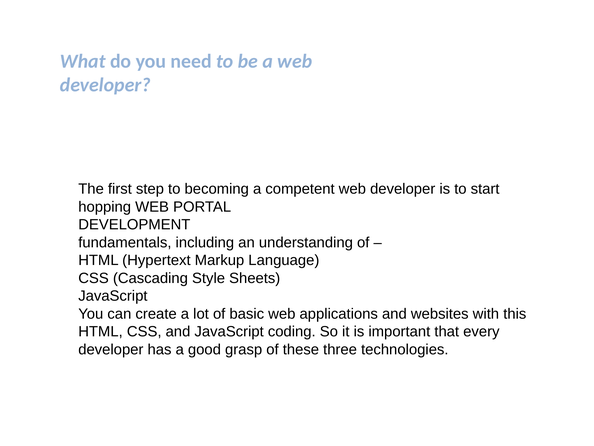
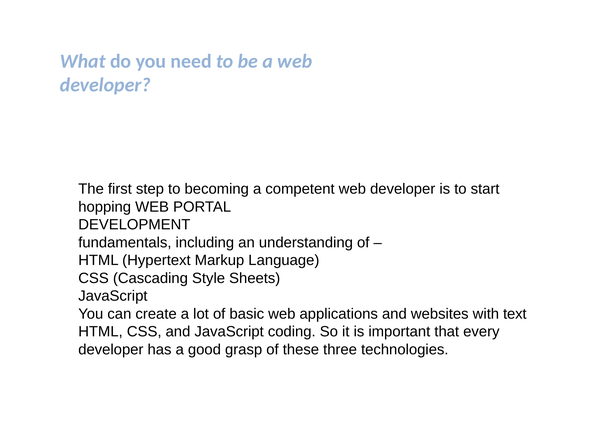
this: this -> text (515, 314)
